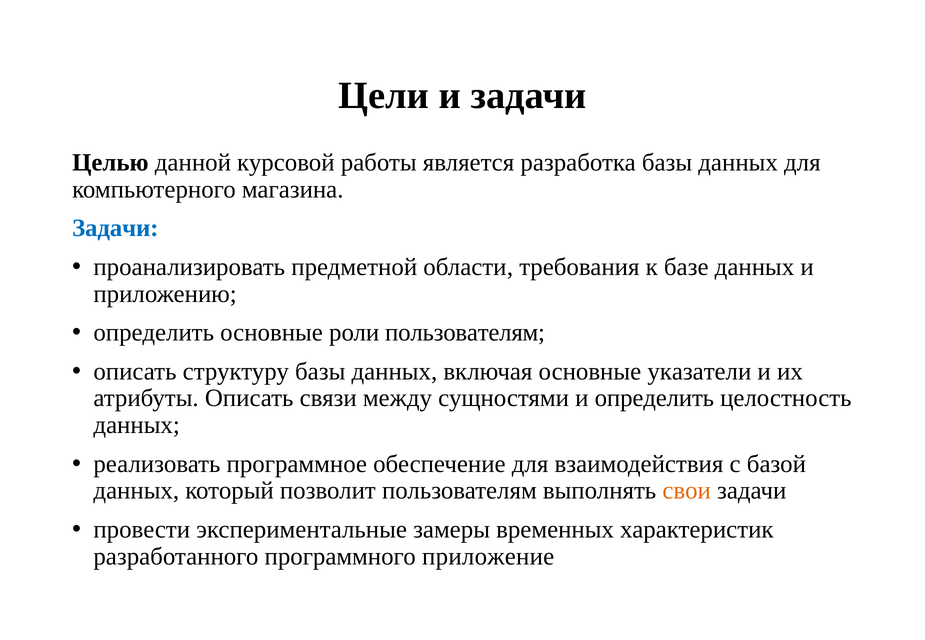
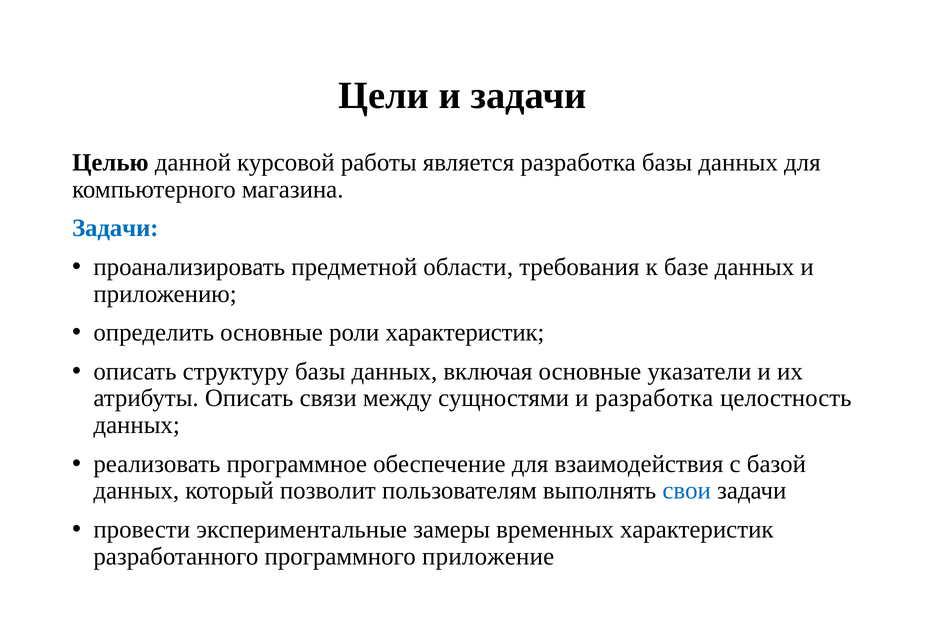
роли пользователям: пользователям -> характеристик (465, 333)
и определить: определить -> разработка (654, 398)
свои colour: orange -> blue (687, 491)
